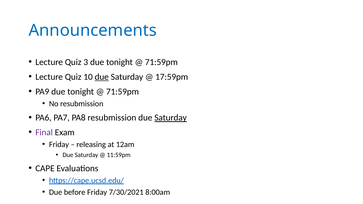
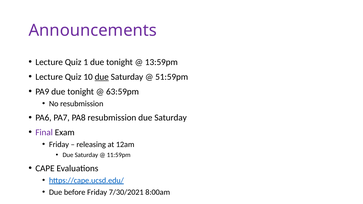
Announcements colour: blue -> purple (93, 31)
3: 3 -> 1 (86, 62)
71:59pm: 71:59pm -> 13:59pm (161, 62)
17:59pm: 17:59pm -> 51:59pm (172, 77)
71:59pm: 71:59pm -> 63:59pm (123, 92)
Saturday underline: present -> none (171, 118)
